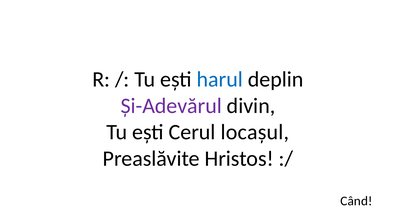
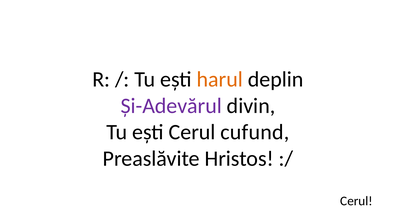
harul colour: blue -> orange (220, 79)
locașul: locașul -> cufund (255, 132)
Când: Când -> Cerul (356, 201)
